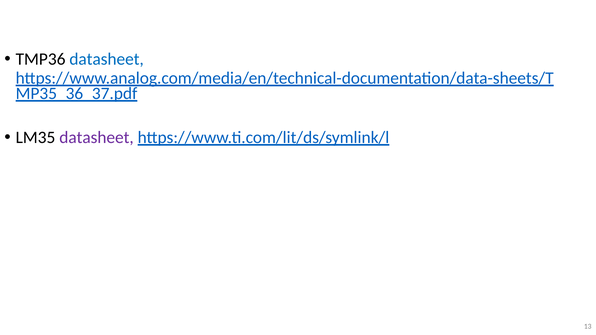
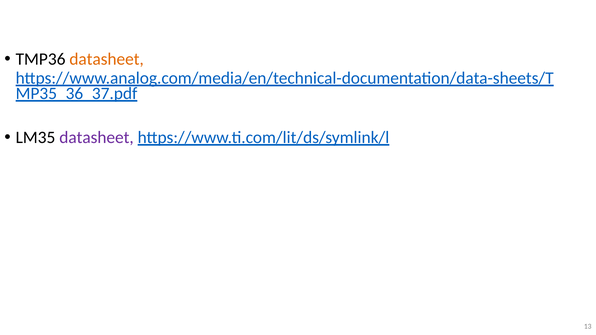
datasheet colour: blue -> orange (107, 59)
